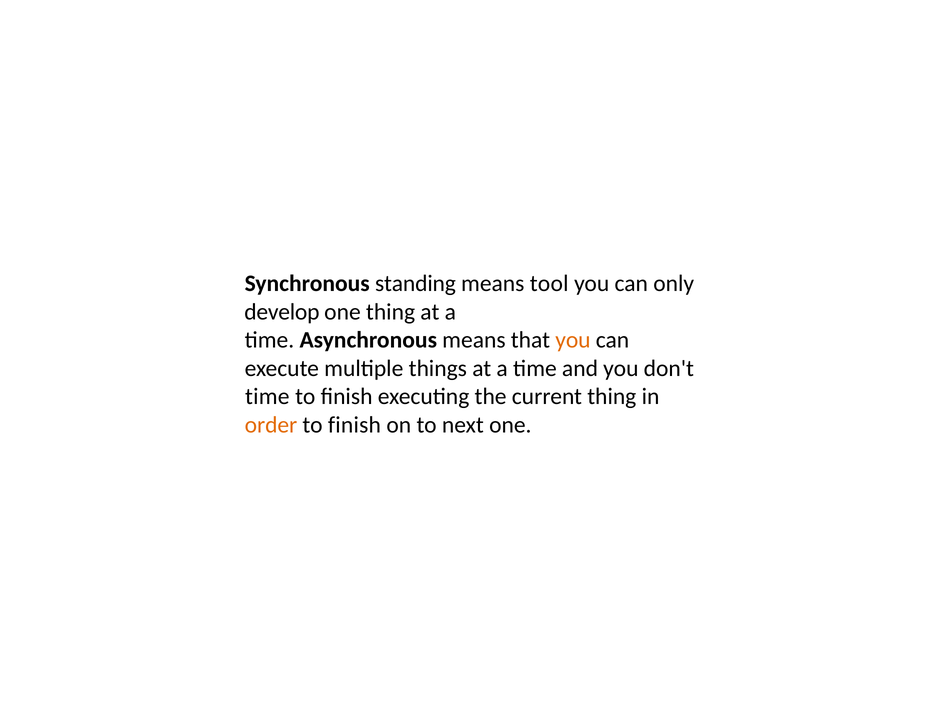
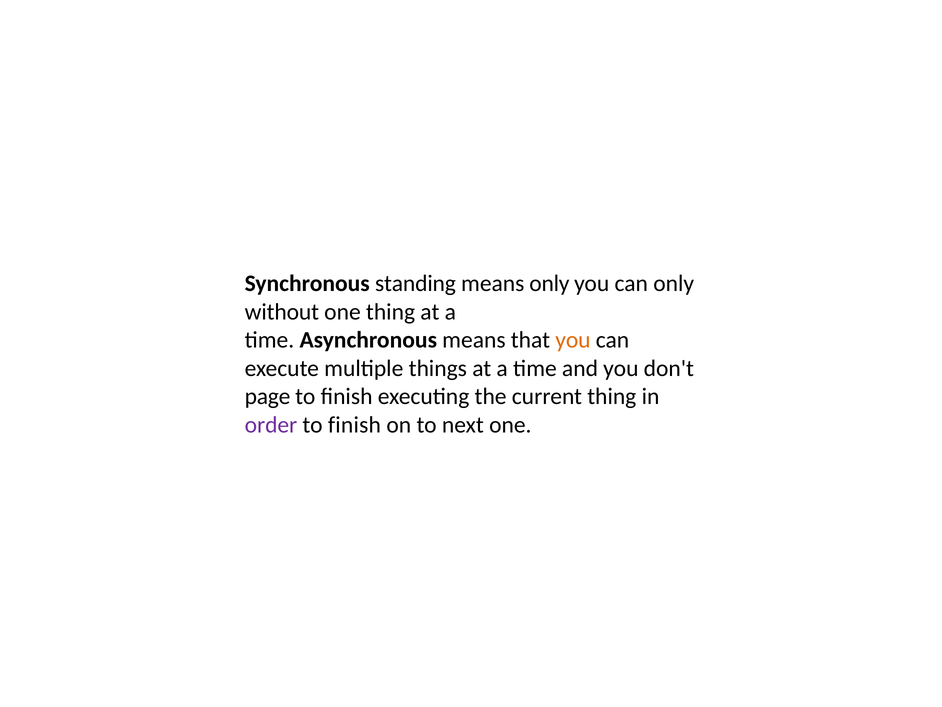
means tool: tool -> only (549, 283)
develop: develop -> without (282, 312)
time: time -> page (268, 396)
order colour: orange -> purple (271, 425)
